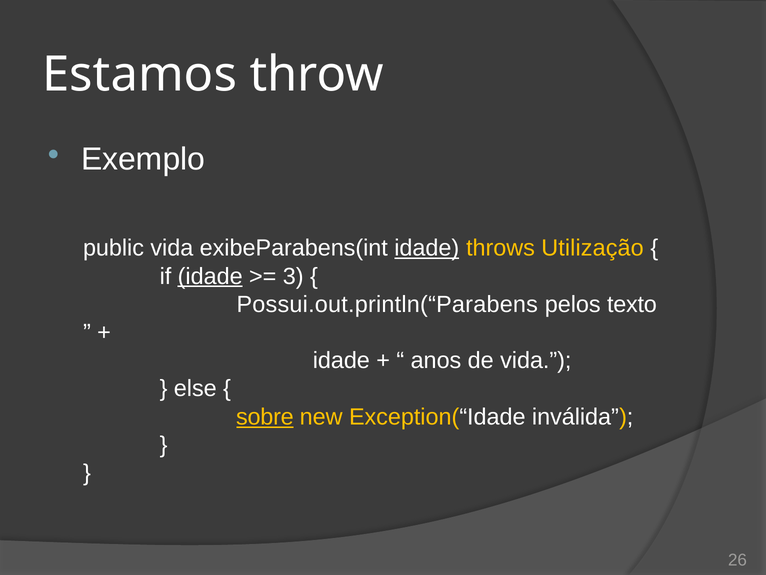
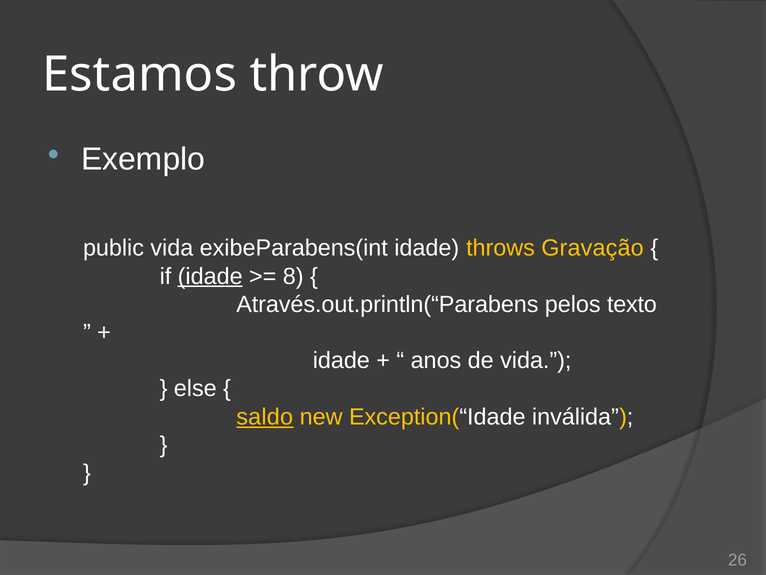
idade underline: present -> none (427, 248)
Utilização: Utilização -> Gravação (592, 248)
3: 3 -> 8 (293, 276)
Possui.out.println(“Parabens: Possui.out.println(“Parabens -> Através.out.println(“Parabens (387, 304)
sobre: sobre -> saldo (265, 416)
